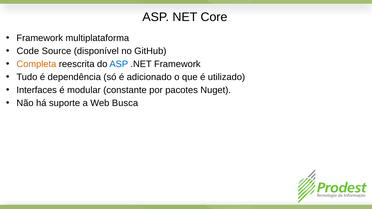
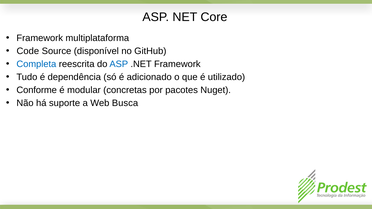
Completa colour: orange -> blue (36, 64)
Interfaces: Interfaces -> Conforme (37, 90)
constante: constante -> concretas (125, 90)
